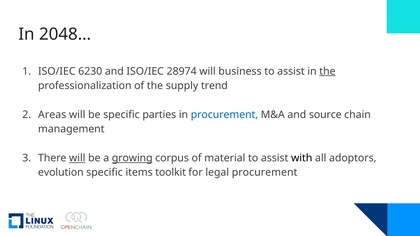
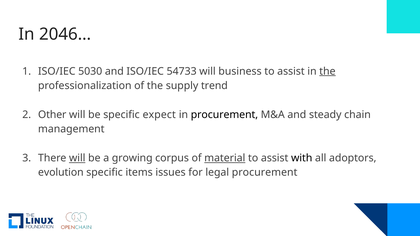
2048…: 2048… -> 2046… (65, 34)
6230: 6230 -> 5030 (90, 71)
28974: 28974 -> 54733 (182, 71)
Areas: Areas -> Other (52, 115)
parties: parties -> expect (159, 115)
procurement colour: blue -> black (224, 115)
source: source -> steady (325, 115)
growing underline: present -> none (132, 158)
material underline: none -> present (225, 158)
toolkit: toolkit -> issues (171, 173)
